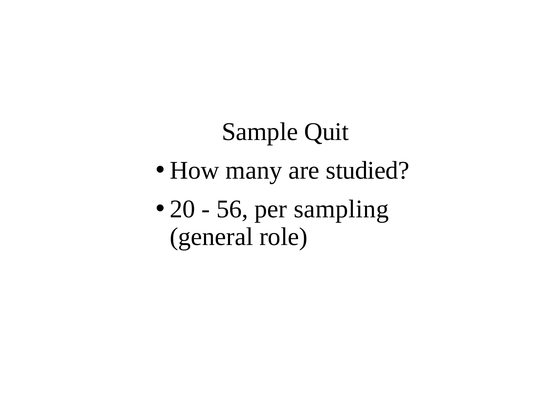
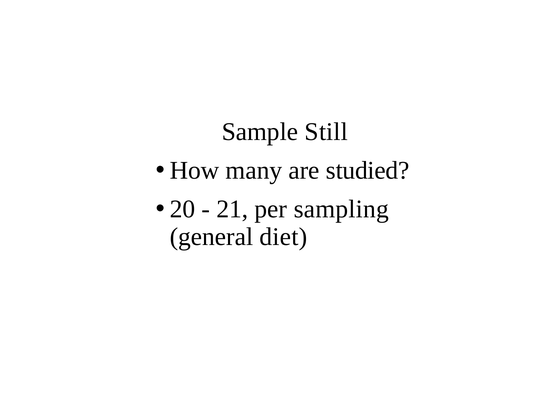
Quit: Quit -> Still (326, 132)
56: 56 -> 21 (232, 209)
role: role -> diet (283, 237)
